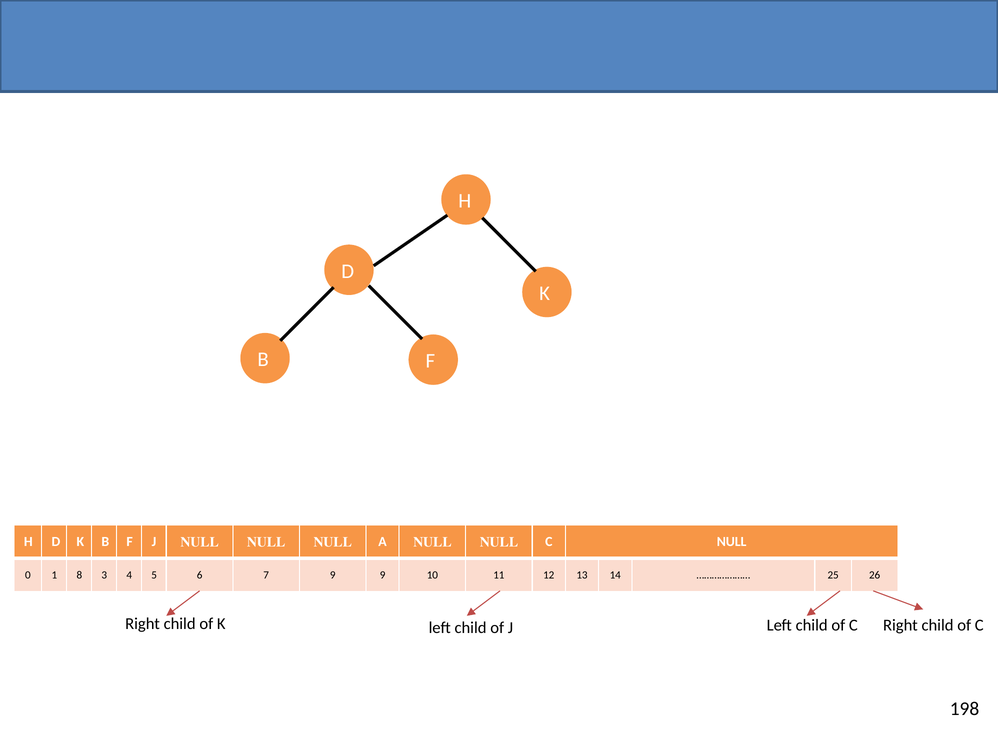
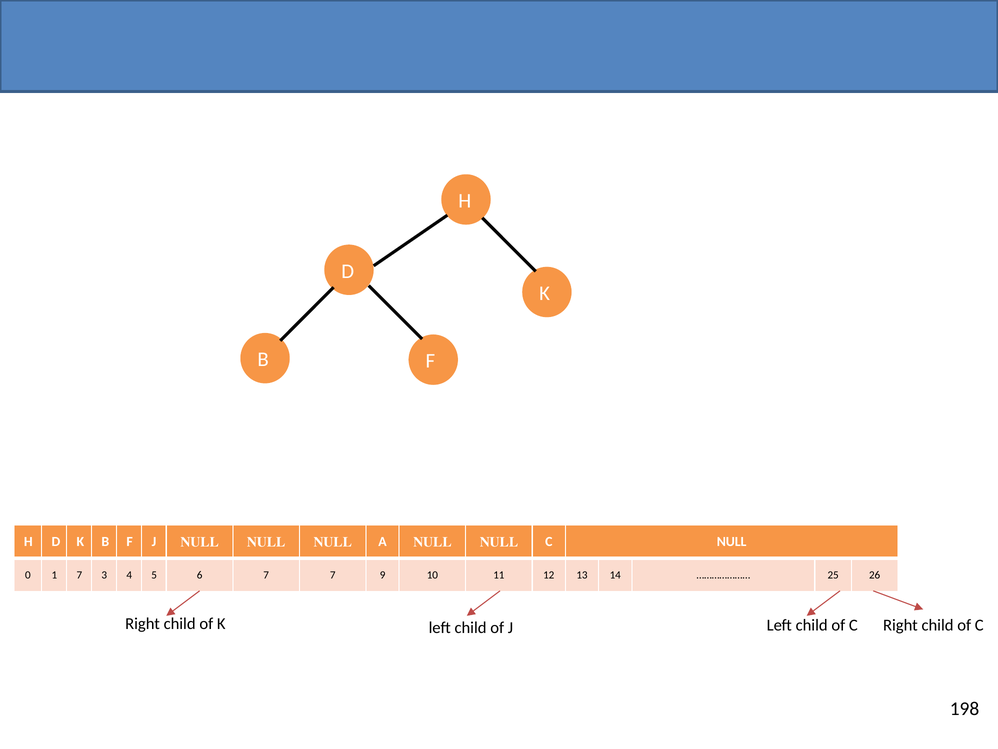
1 8: 8 -> 7 (79, 575)
7 9: 9 -> 7 (333, 575)
